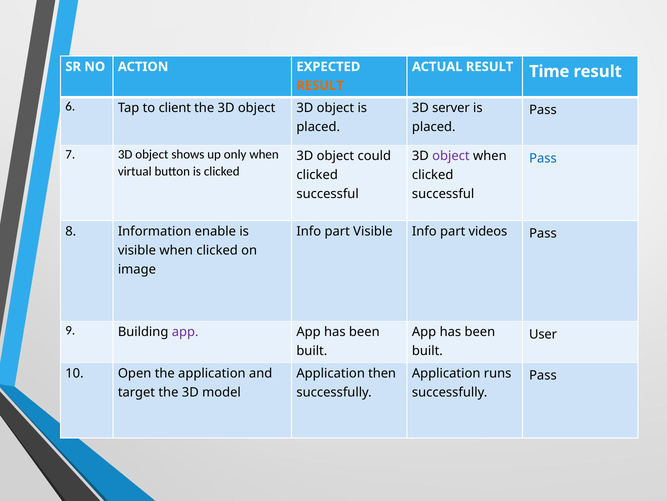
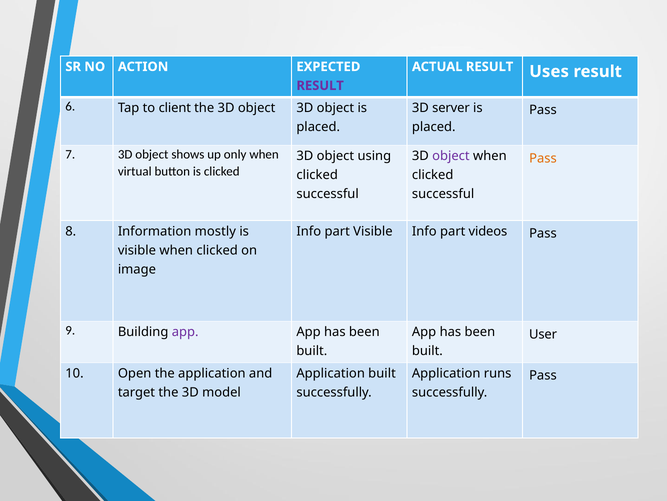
Time: Time -> Uses (549, 71)
RESULT colour: orange -> purple (320, 86)
could: could -> using (374, 156)
Pass colour: blue -> orange (543, 158)
enable: enable -> mostly (215, 231)
Application then: then -> built (382, 373)
